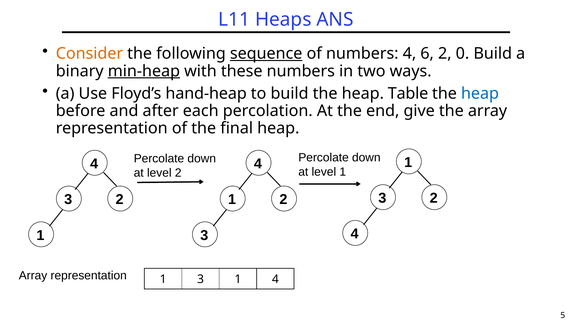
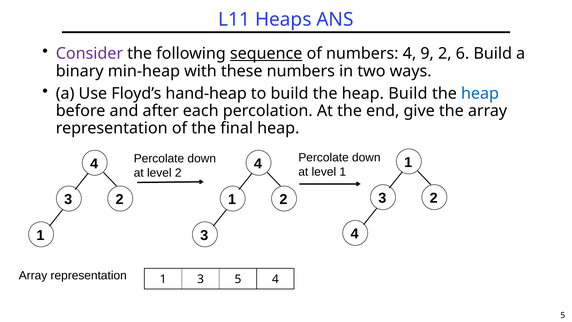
Consider colour: orange -> purple (89, 54)
6: 6 -> 9 (427, 54)
0: 0 -> 6 (462, 54)
min-heap underline: present -> none (144, 71)
heap Table: Table -> Build (408, 93)
1 3 1: 1 -> 5 (238, 279)
